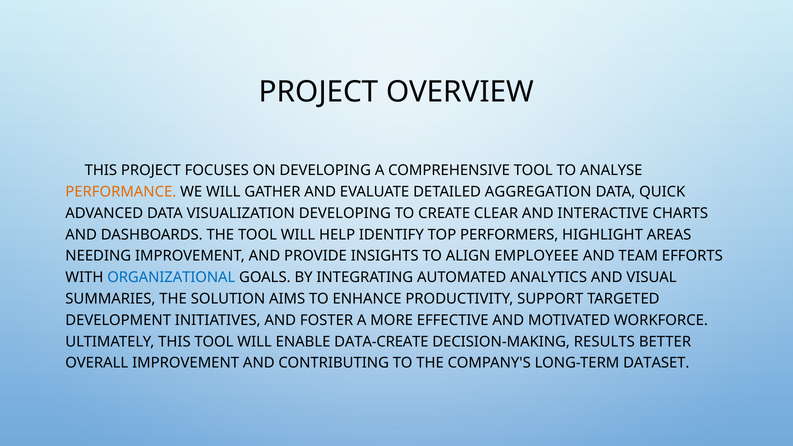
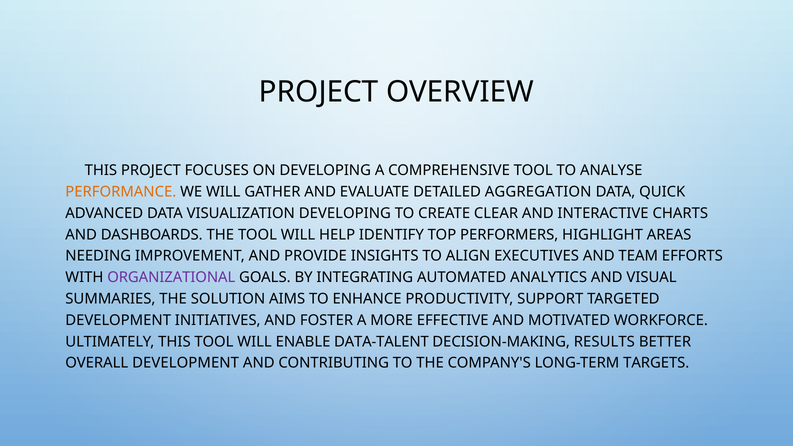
EMPLOYEEE: EMPLOYEEE -> EXECUTIVES (537, 256)
ORGANIZATIONAL colour: blue -> purple (171, 277)
DATA-CREATE: DATA-CREATE -> DATA-TALENT (381, 342)
OVERALL IMPROVEMENT: IMPROVEMENT -> DEVELOPMENT (186, 363)
DATASET: DATASET -> TARGETS (656, 363)
